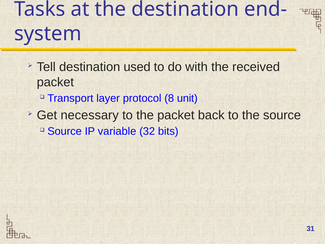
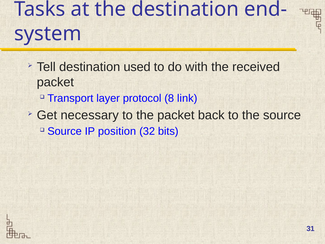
unit: unit -> link (187, 98)
variable: variable -> position (117, 131)
